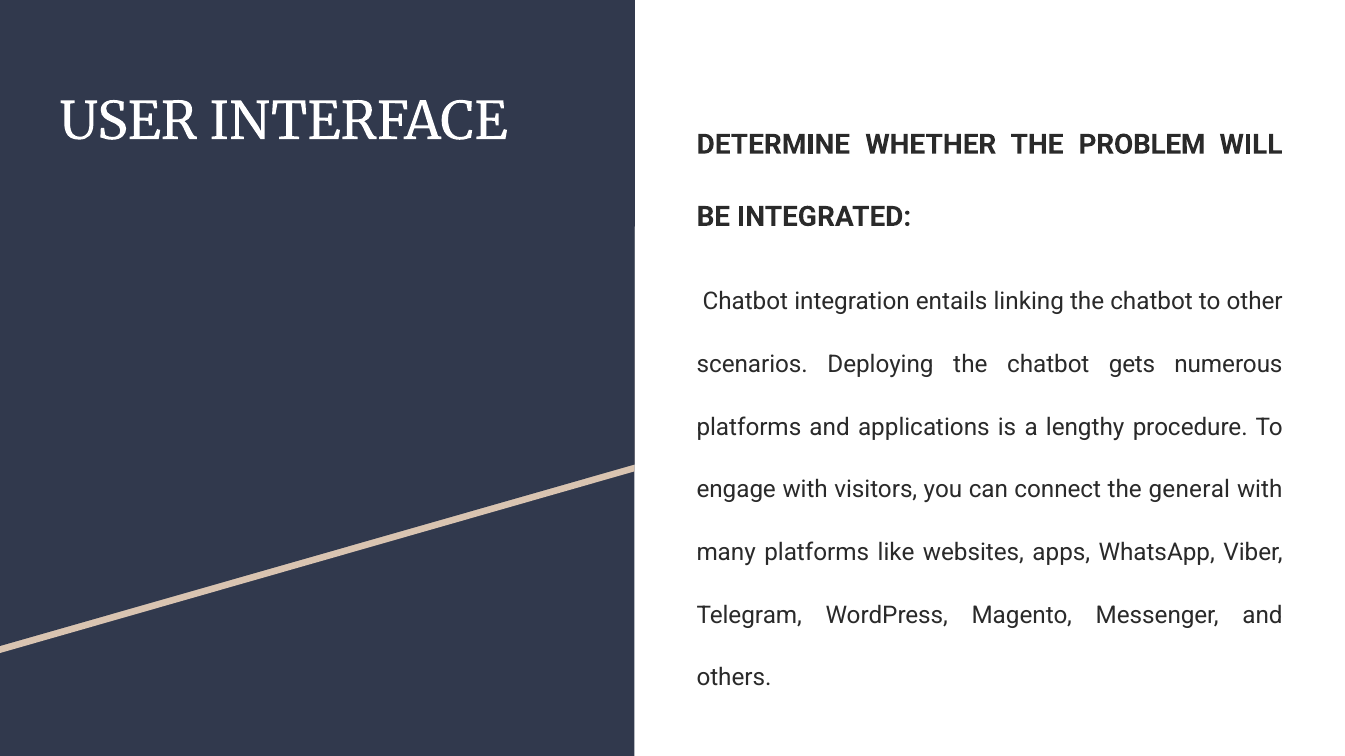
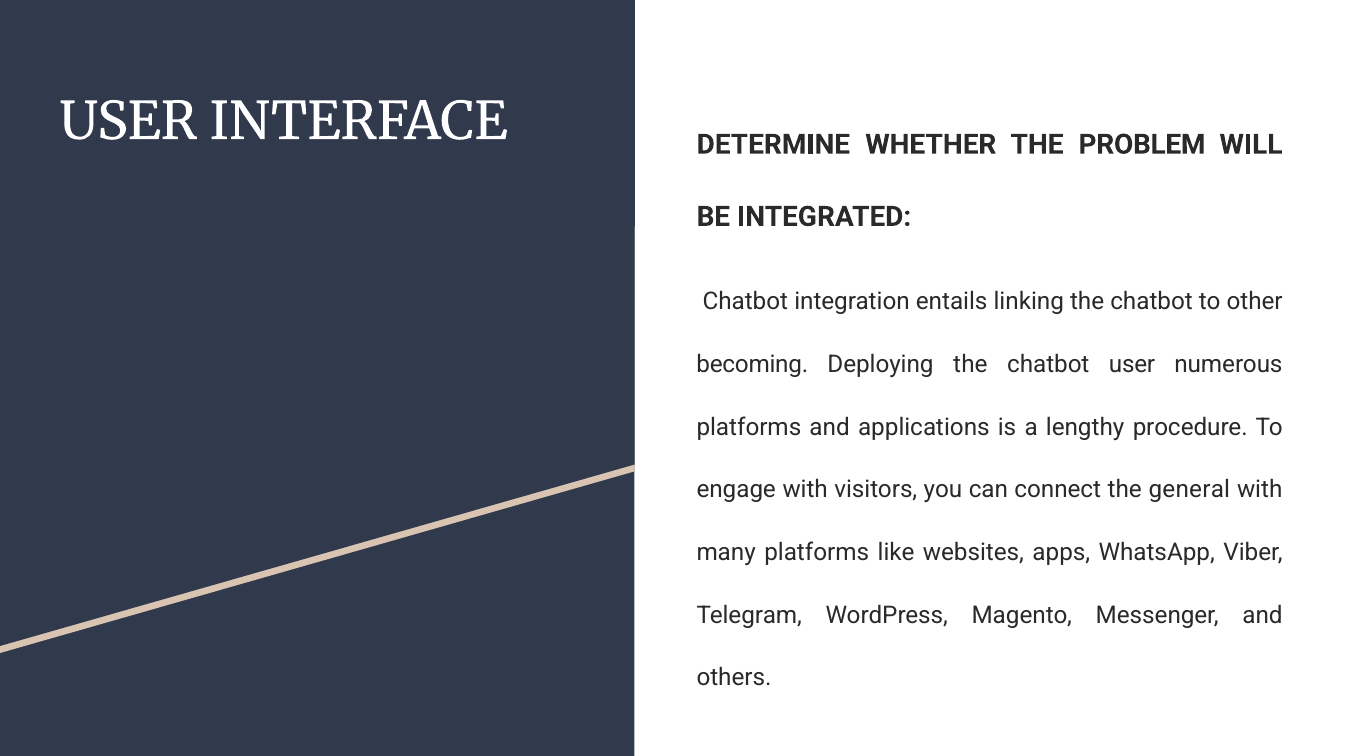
scenarios: scenarios -> becoming (752, 365)
chatbot gets: gets -> user (1132, 365)
